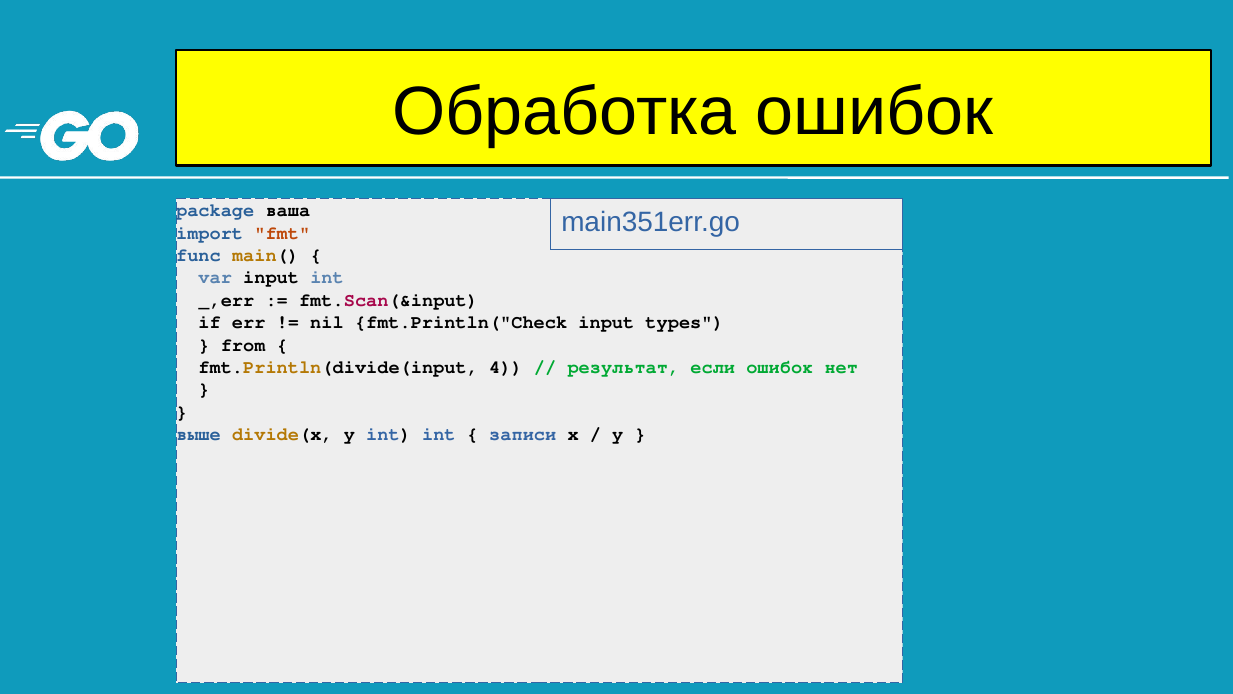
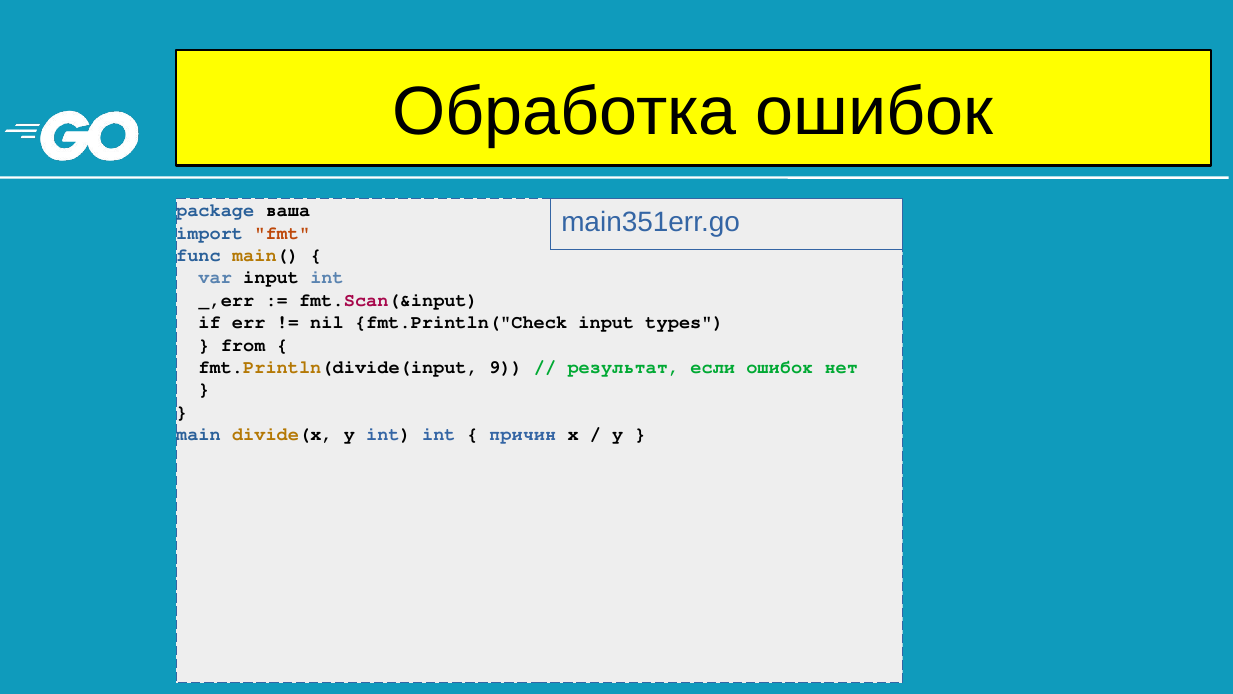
4: 4 -> 9 (506, 367)
выше: выше -> main (198, 434)
записи: записи -> причин (523, 434)
